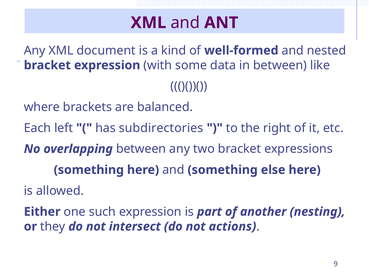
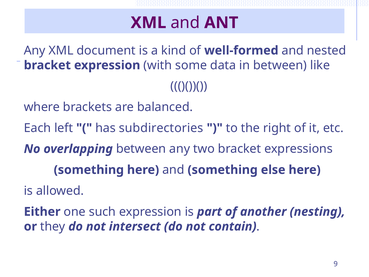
actions: actions -> contain (233, 226)
